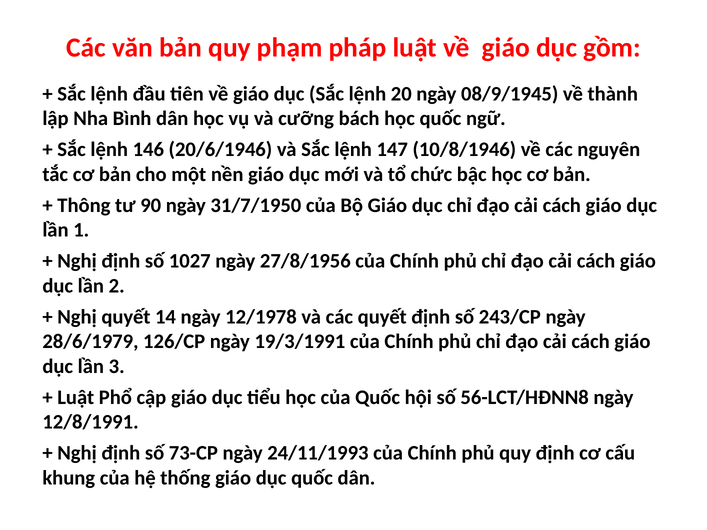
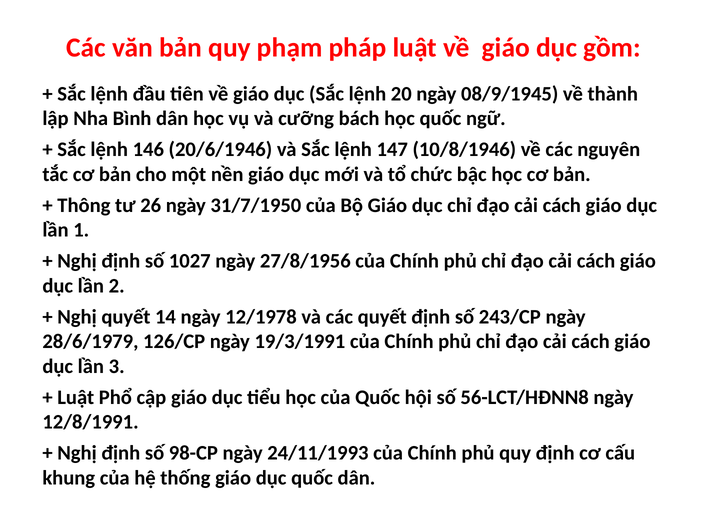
90: 90 -> 26 (151, 206)
73-CP: 73-CP -> 98-CP (193, 453)
